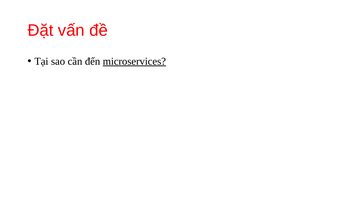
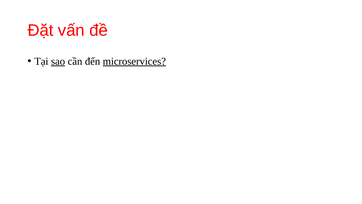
sao underline: none -> present (58, 61)
